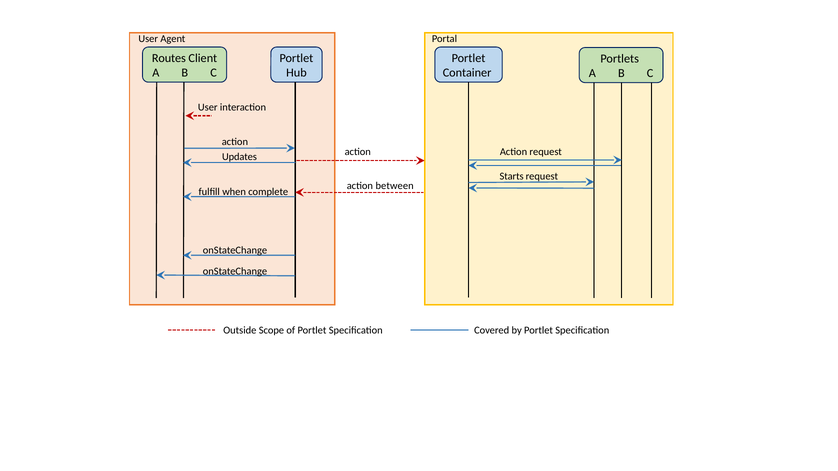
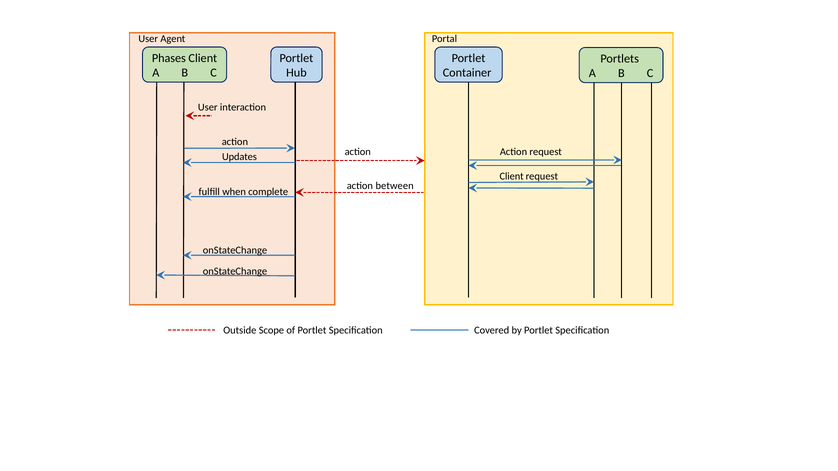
Routes: Routes -> Phases (169, 58)
Starts: Starts -> Client (512, 176)
